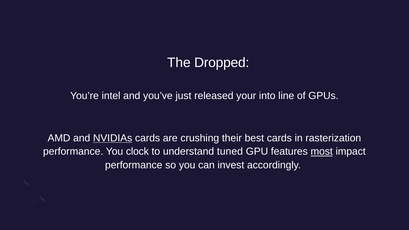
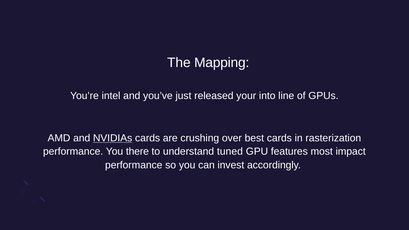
Dropped: Dropped -> Mapping (222, 63)
their: their -> over (232, 138)
clock: clock -> there (137, 152)
most underline: present -> none (322, 152)
